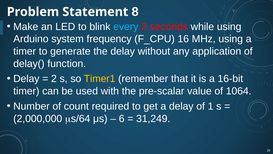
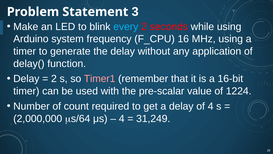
8: 8 -> 3 (135, 12)
Timer1 colour: yellow -> pink (100, 79)
1064: 1064 -> 1224 (239, 91)
of 1: 1 -> 4 (211, 106)
6: 6 -> 4 (122, 118)
